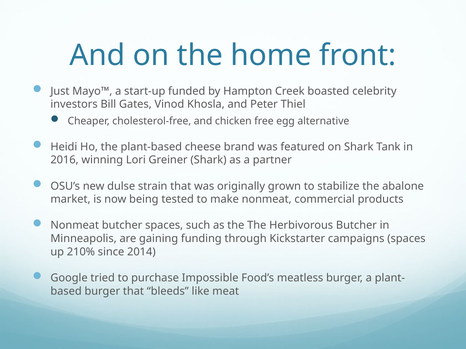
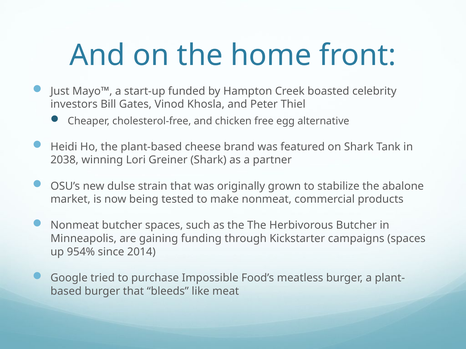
2016: 2016 -> 2038 (65, 160)
210%: 210% -> 954% (81, 252)
